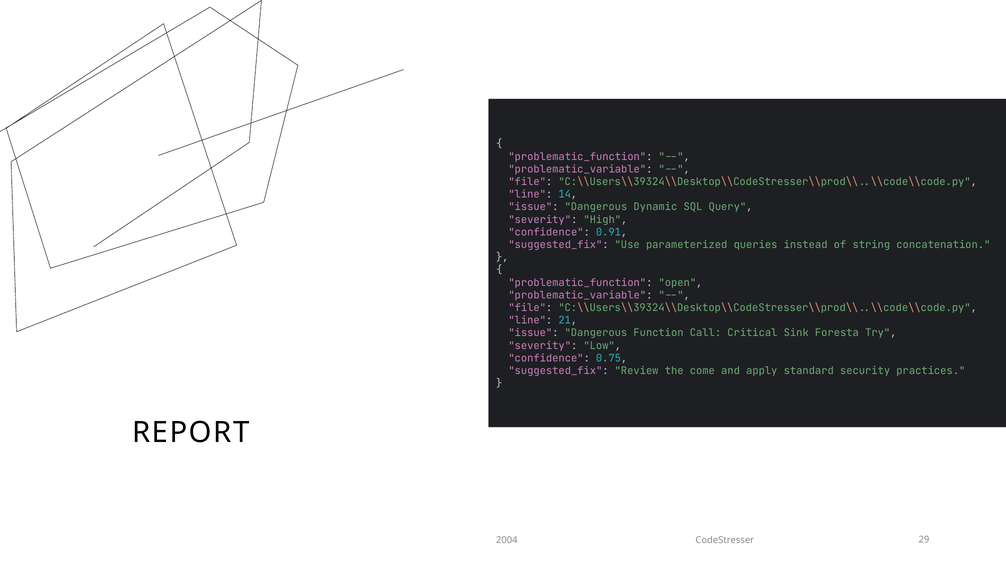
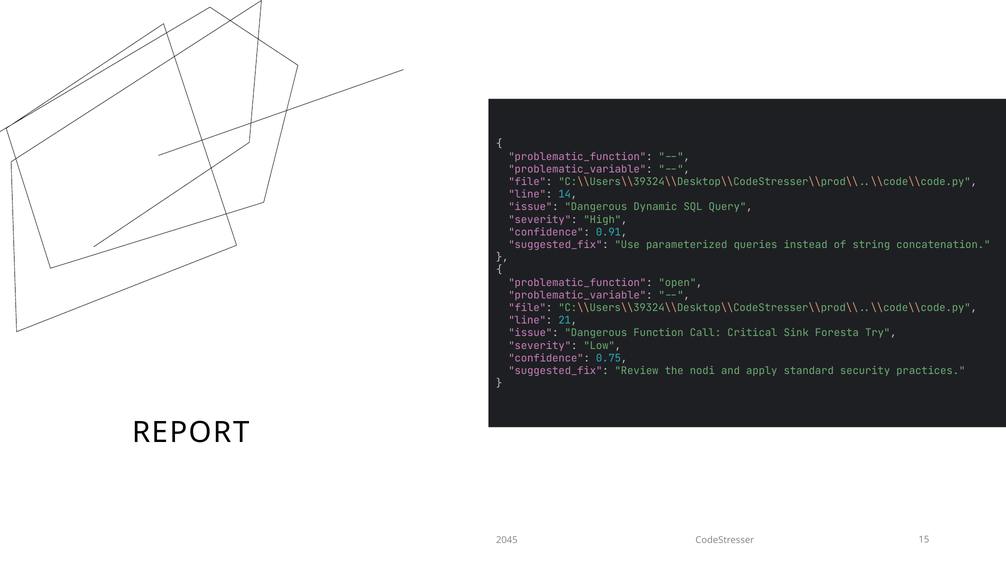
come: come -> nodi (702, 371)
2004: 2004 -> 2045 (507, 540)
29: 29 -> 15 (924, 539)
